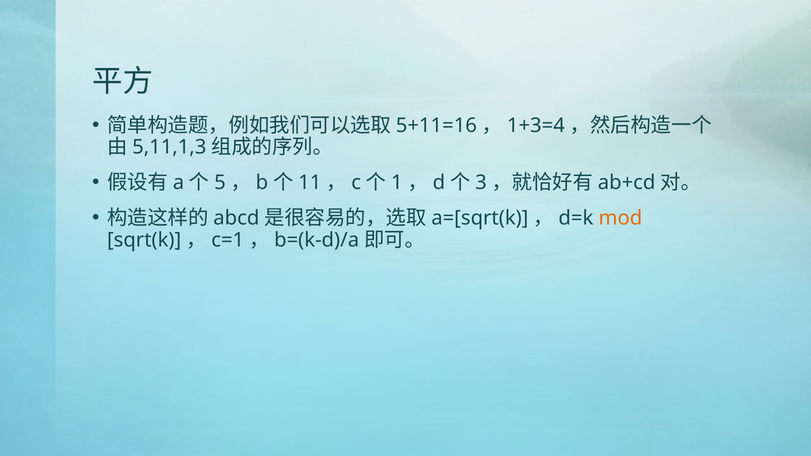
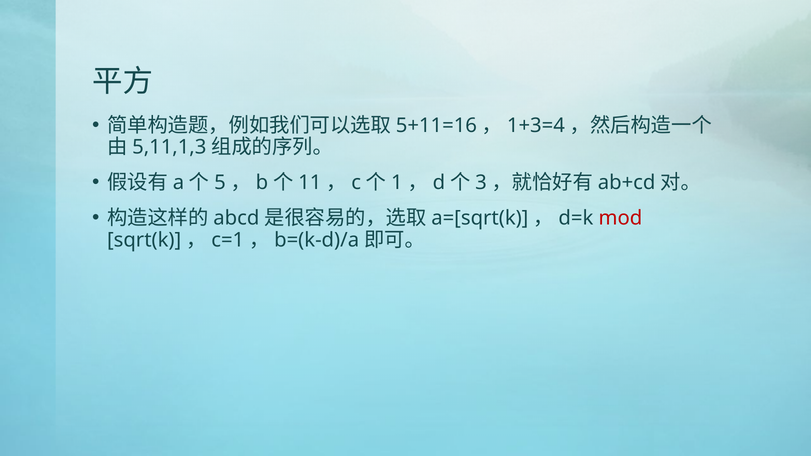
mod colour: orange -> red (620, 218)
